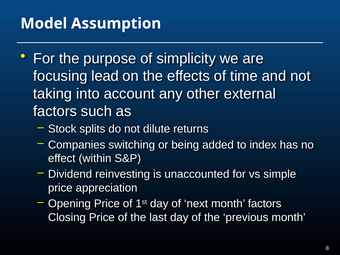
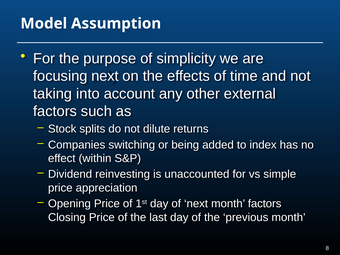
focusing lead: lead -> next (105, 76)
